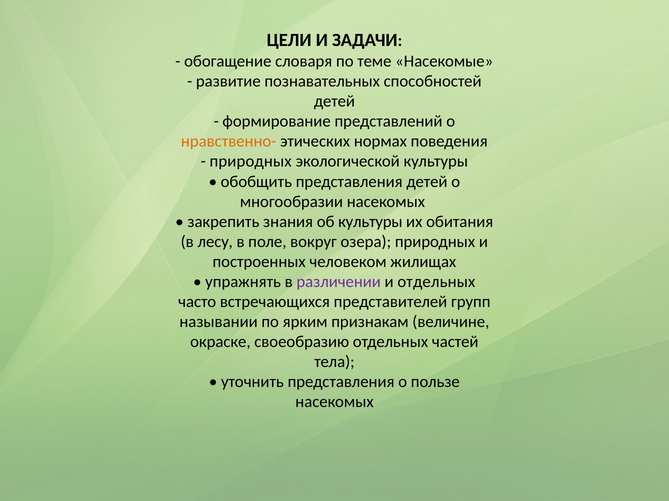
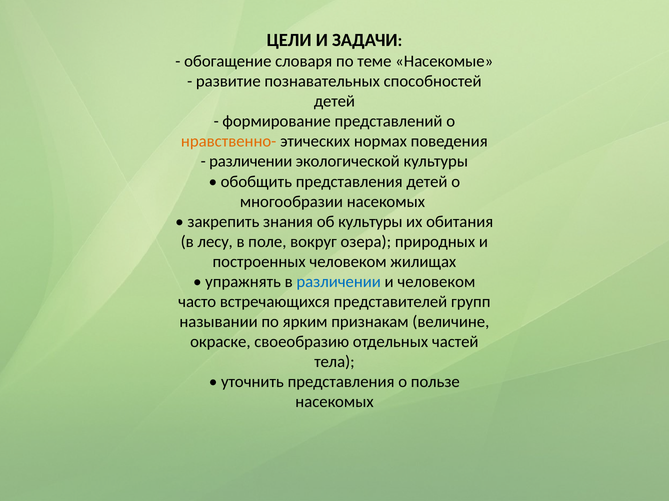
природных: природных -> различении (251, 162)
различении colour: purple -> blue (339, 282)
и отдельных: отдельных -> человеком (436, 282)
